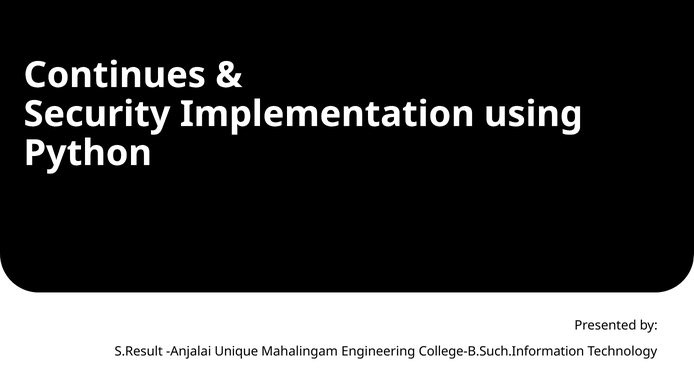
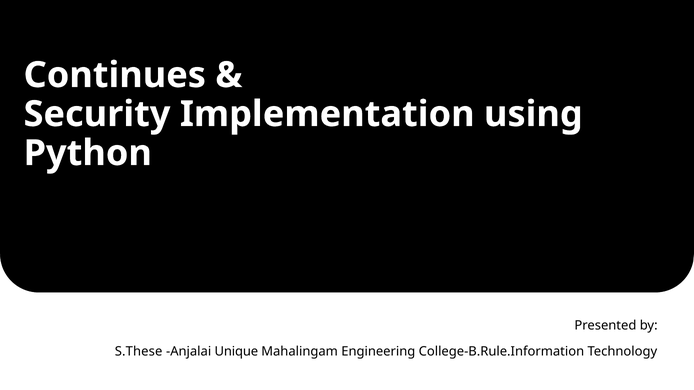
S.Result: S.Result -> S.These (139, 352)
College-B.Such.Information: College-B.Such.Information -> College-B.Rule.Information (501, 352)
